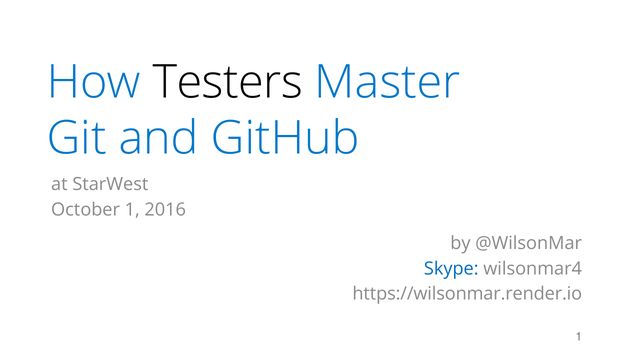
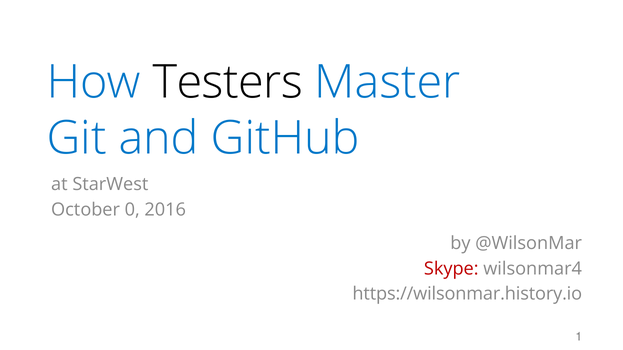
October 1: 1 -> 0 (132, 210)
Skype colour: blue -> red (451, 269)
https://wilsonmar.render.io: https://wilsonmar.render.io -> https://wilsonmar.history.io (467, 294)
